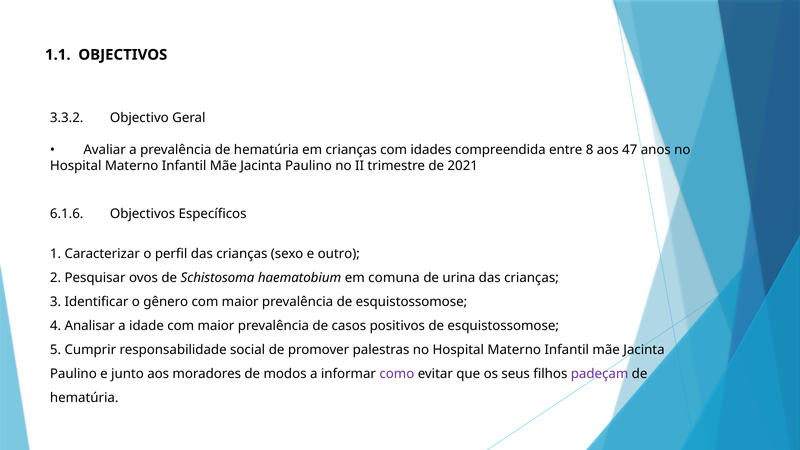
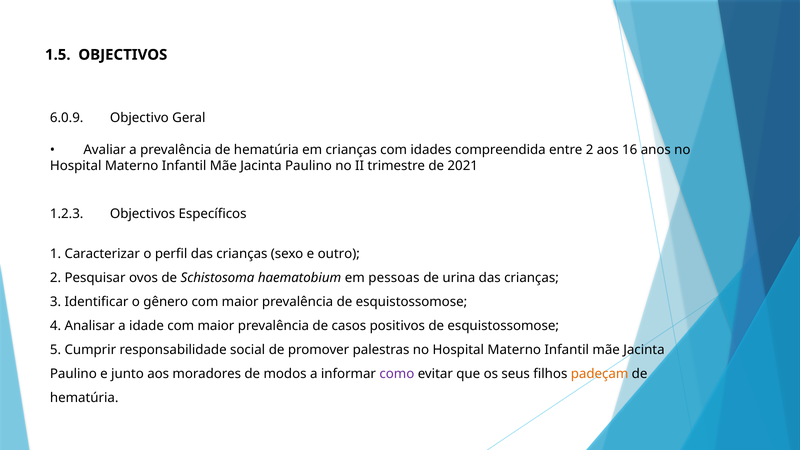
1.1: 1.1 -> 1.5 (58, 55)
3.3.2: 3.3.2 -> 6.0.9 (67, 118)
entre 8: 8 -> 2 (590, 150)
47: 47 -> 16 (630, 150)
6.1.6: 6.1.6 -> 1.2.3 (67, 214)
comuna: comuna -> pessoas (394, 278)
padeçam colour: purple -> orange (600, 374)
